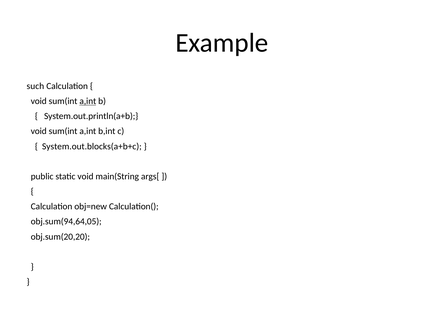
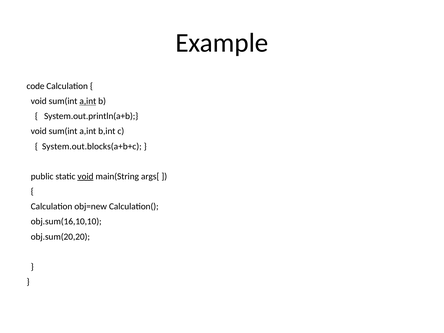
such: such -> code (36, 86)
void underline: none -> present (85, 176)
obj.sum(94,64,05: obj.sum(94,64,05 -> obj.sum(16,10,10 (66, 222)
